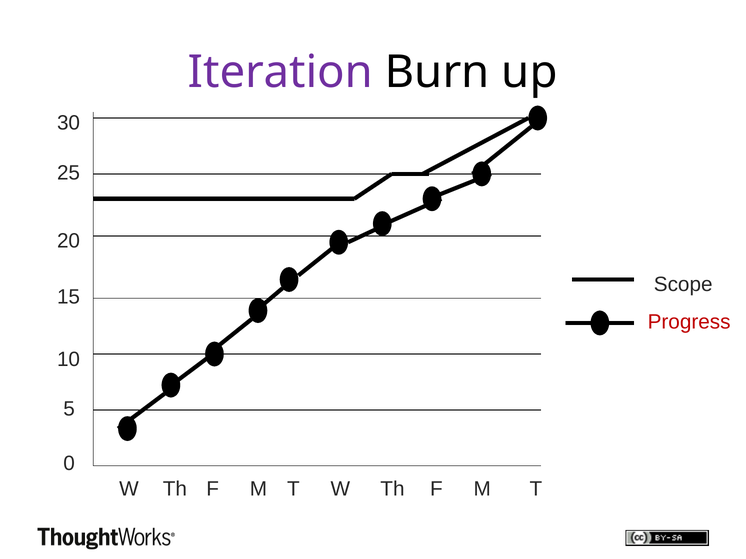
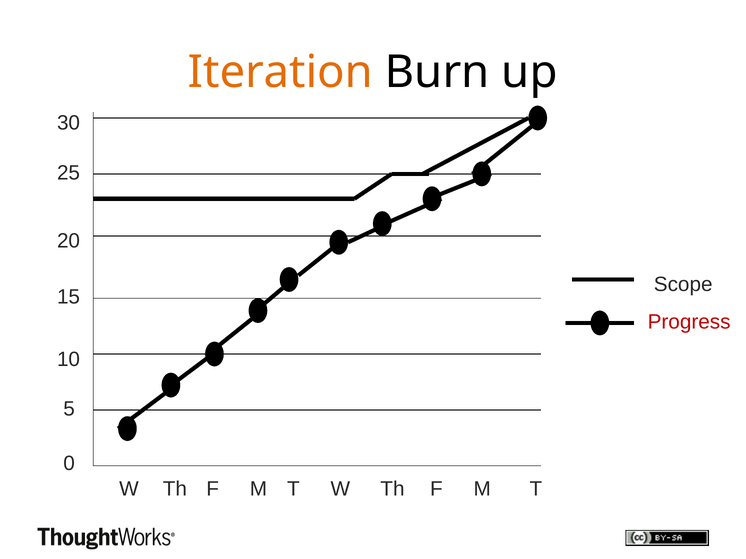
Iteration colour: purple -> orange (280, 72)
